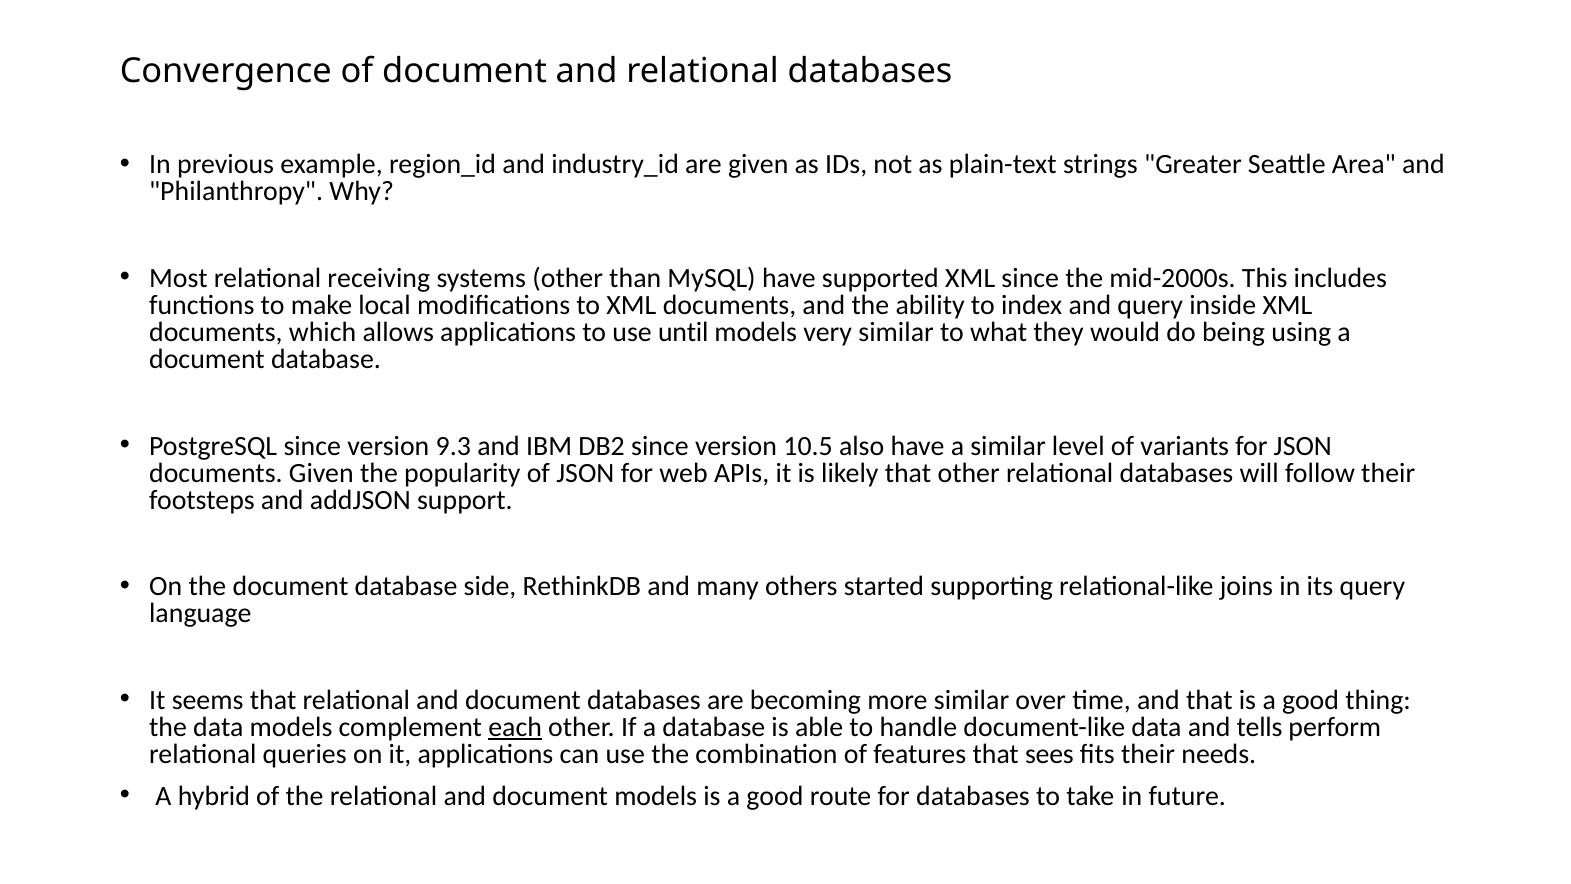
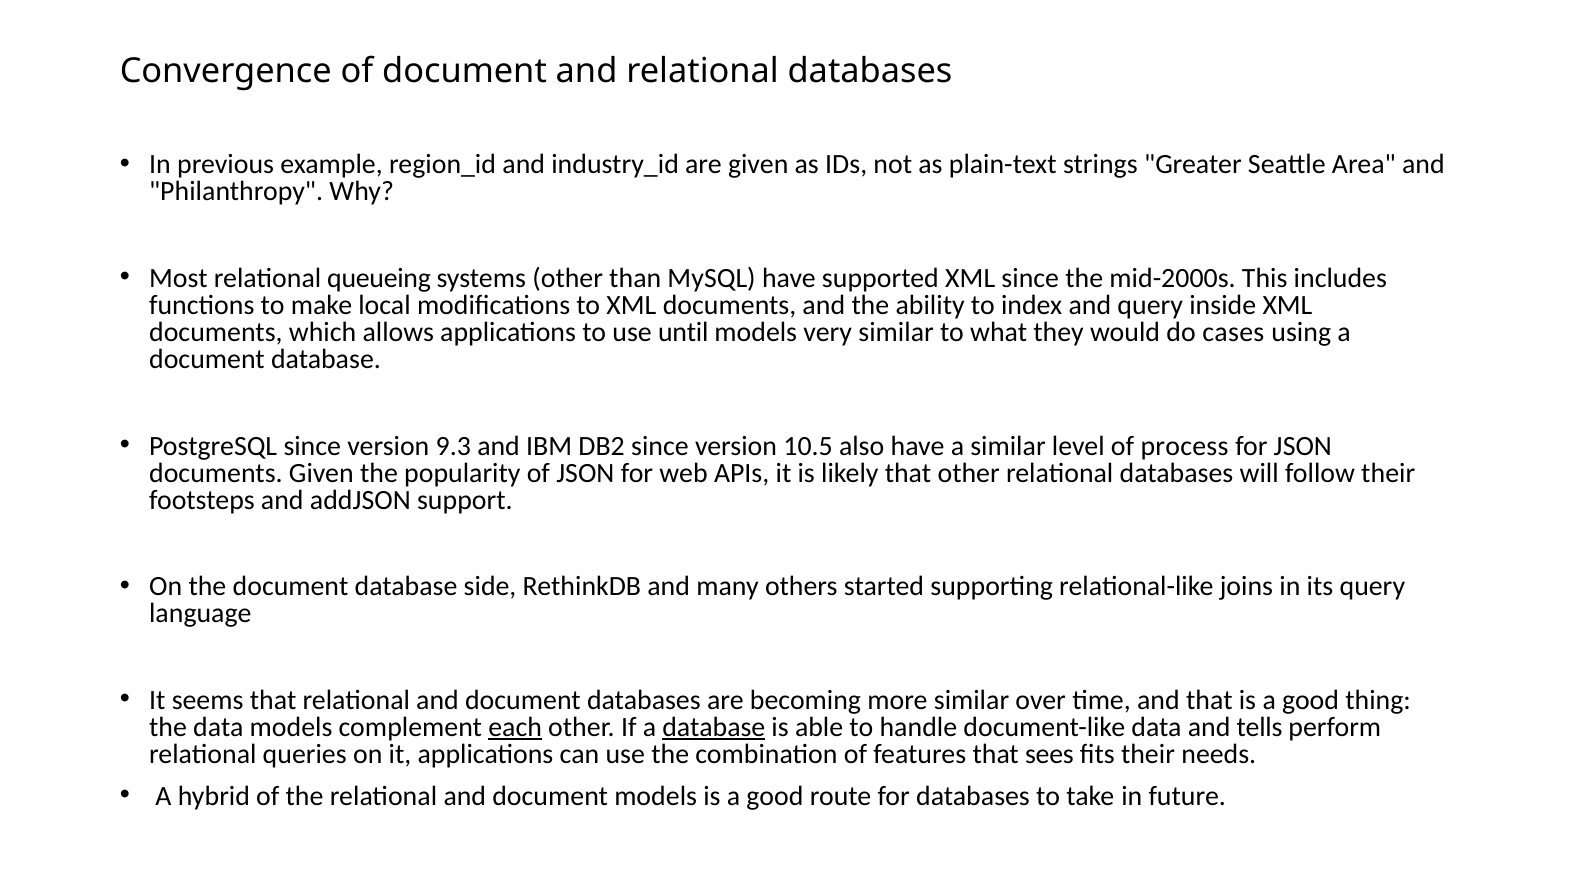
receiving: receiving -> queueing (379, 278)
being: being -> cases (1233, 332)
variants: variants -> process (1185, 446)
database underline: none -> present (714, 727)
